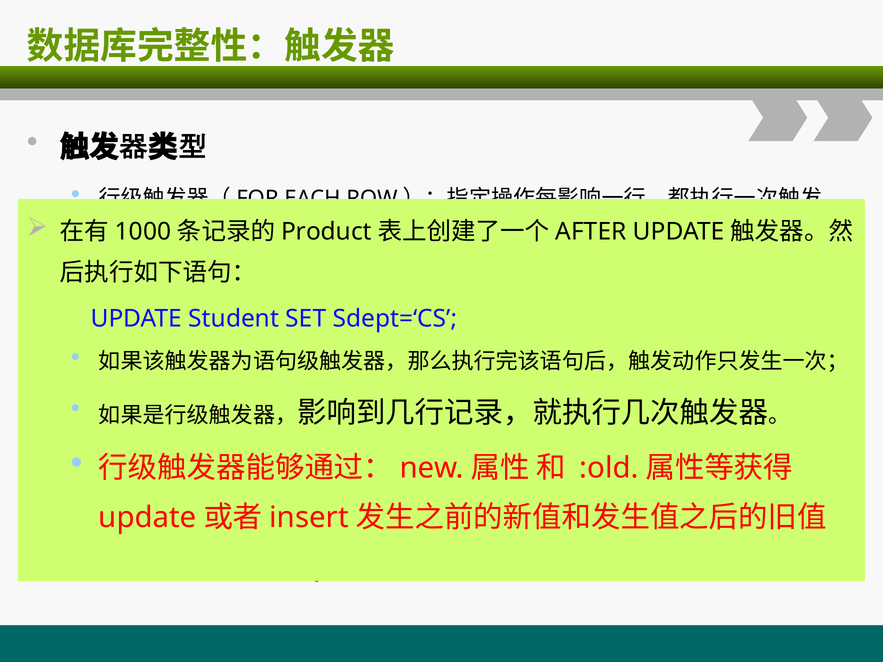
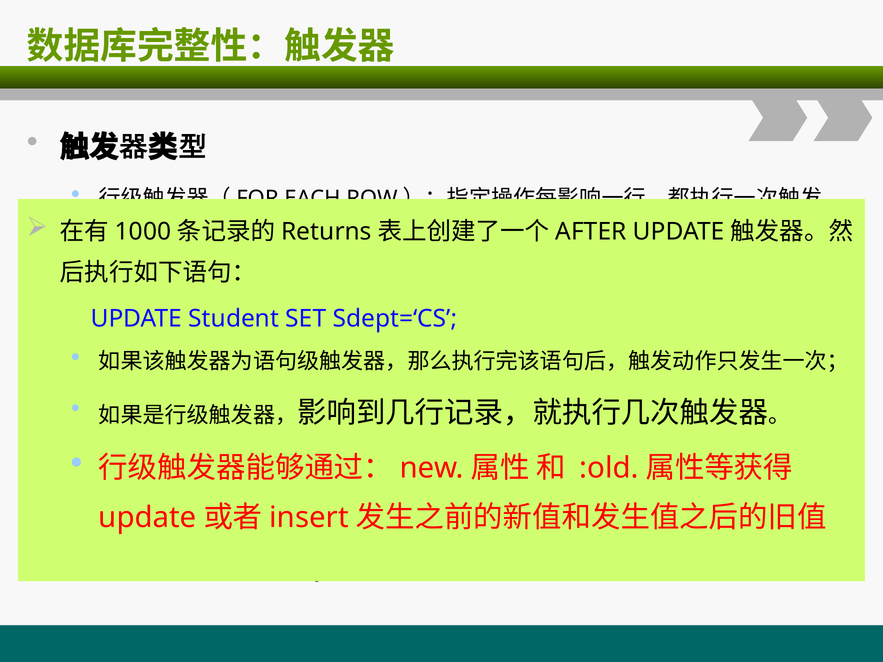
Product: Product -> Returns (326, 232)
